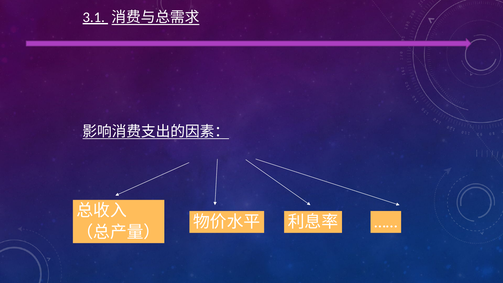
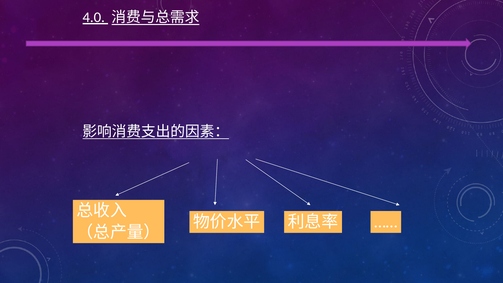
3.1: 3.1 -> 4.0 (94, 17)
